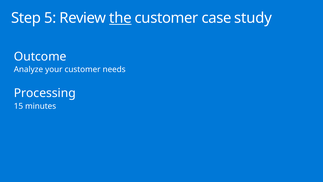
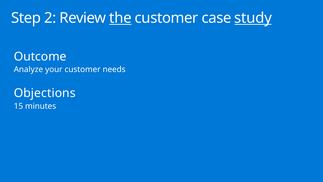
5: 5 -> 2 (50, 18)
study underline: none -> present (253, 18)
Processing: Processing -> Objections (45, 93)
